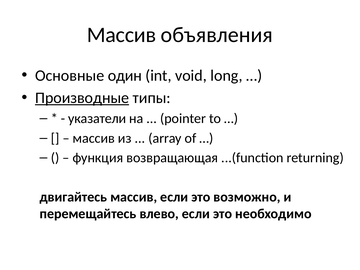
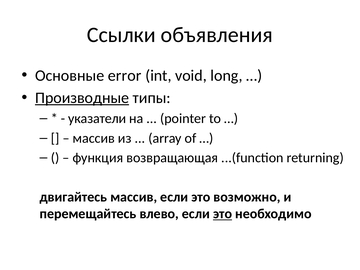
Массив: Массив -> Ссылки (121, 35)
один: один -> error (125, 76)
это underline: none -> present (223, 214)
